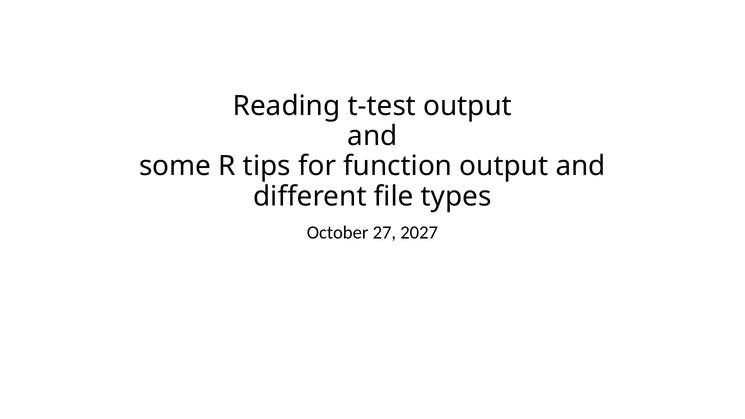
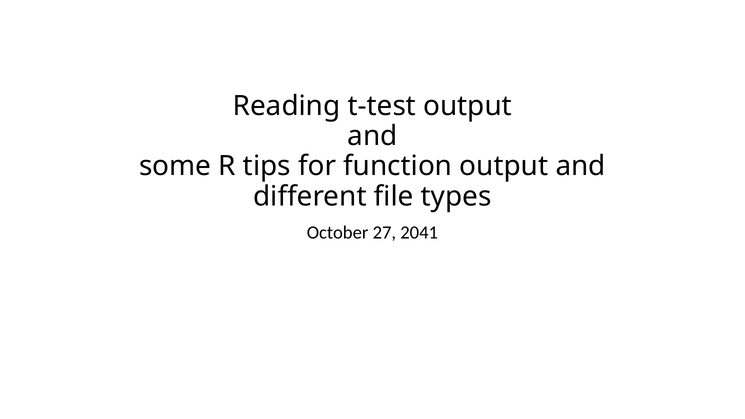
2027: 2027 -> 2041 (419, 233)
